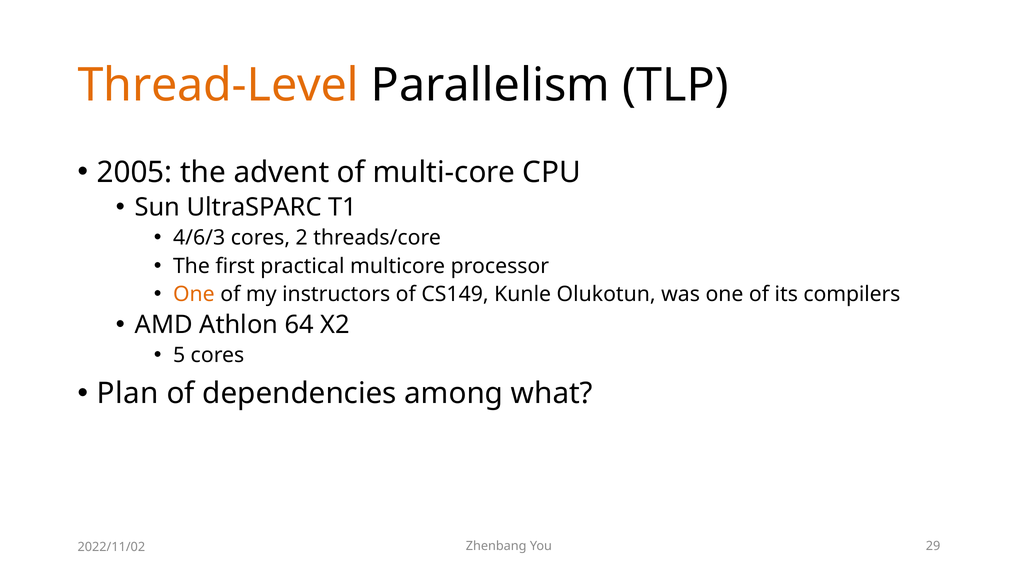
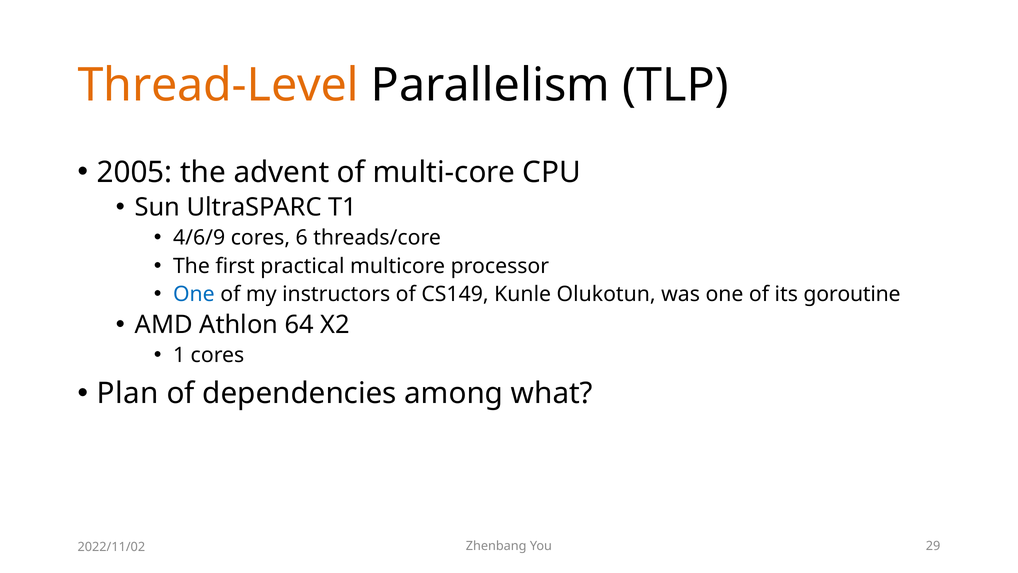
4/6/3: 4/6/3 -> 4/6/9 (199, 238)
2: 2 -> 6 (302, 238)
One colour: orange -> blue (194, 294)
compilers: compilers -> goroutine (852, 294)
5: 5 -> 1 (179, 355)
